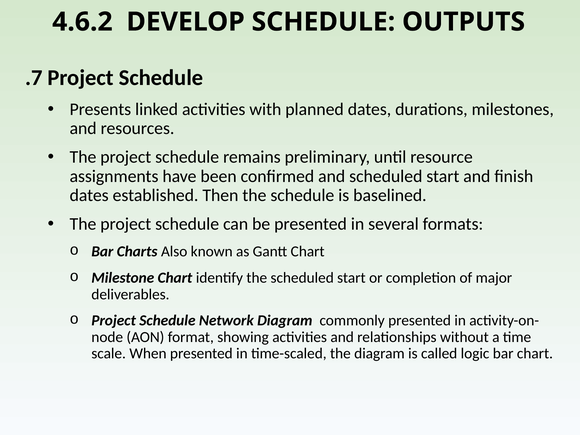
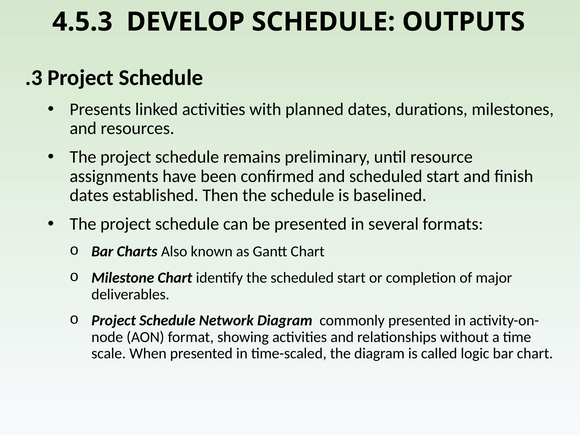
4.6.2: 4.6.2 -> 4.5.3 (82, 22)
.7: .7 -> .3 (34, 78)
